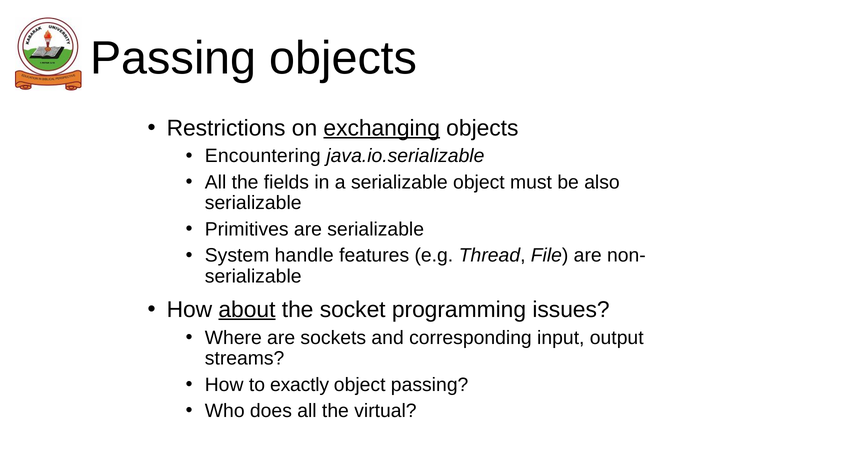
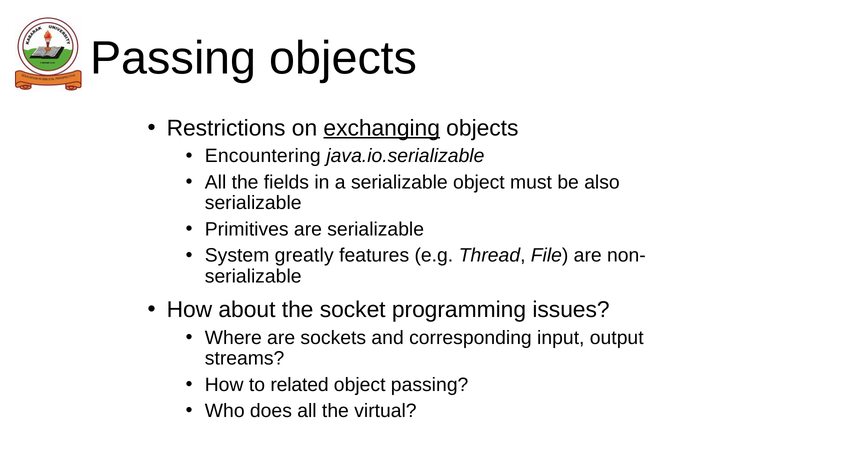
handle: handle -> greatly (304, 256)
about underline: present -> none (247, 310)
exactly: exactly -> related (300, 385)
